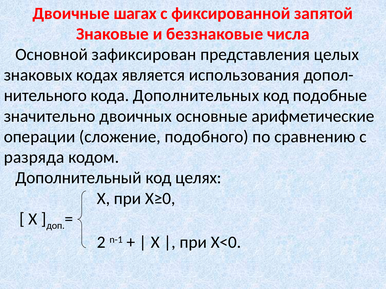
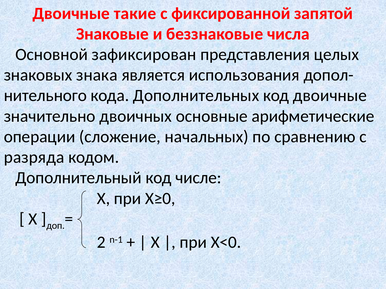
шагах: шагах -> такие (135, 13)
кодах: кодах -> знака (97, 75)
код подобные: подобные -> двоичные (330, 96)
подобного: подобного -> начальных (207, 137)
целях: целях -> числе (198, 178)
